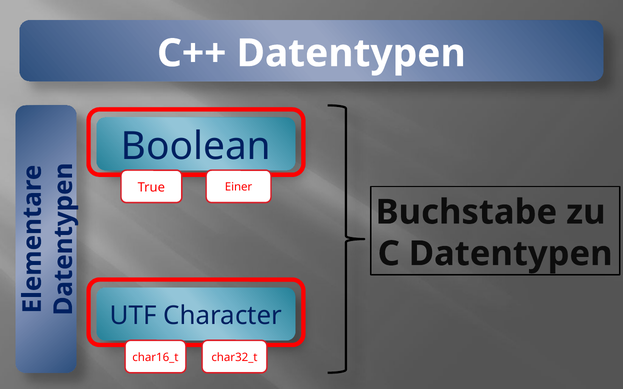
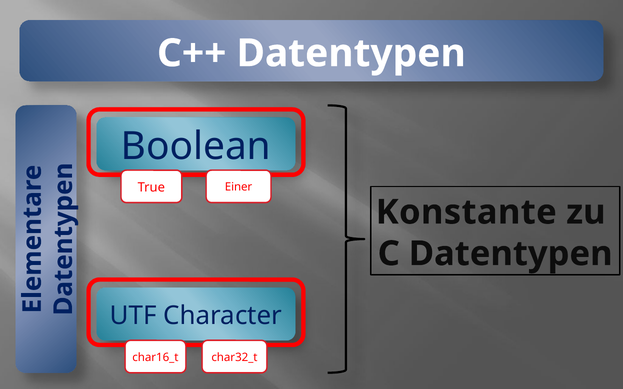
Buchstabe: Buchstabe -> Konstante (466, 212)
